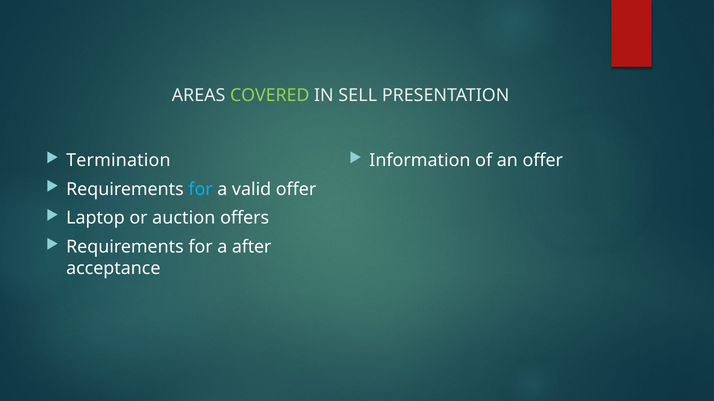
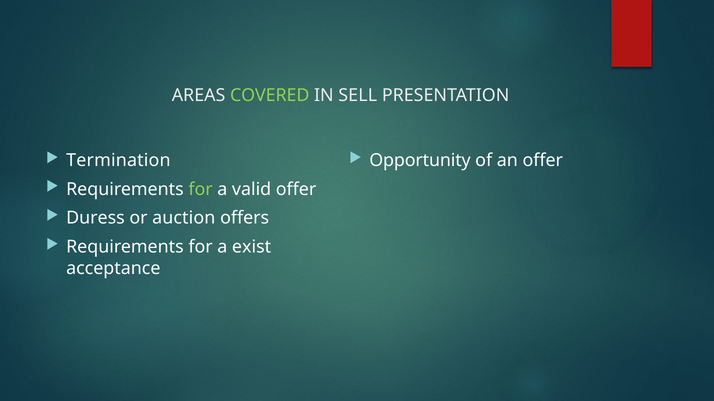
Information: Information -> Opportunity (420, 161)
for colour: light blue -> light green (201, 190)
Laptop: Laptop -> Duress (95, 218)
after: after -> exist (252, 247)
